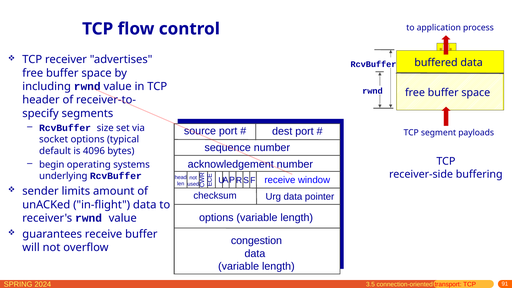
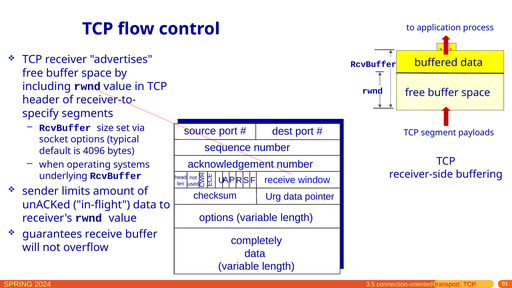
begin: begin -> when (52, 165)
congestion: congestion -> completely (256, 241)
